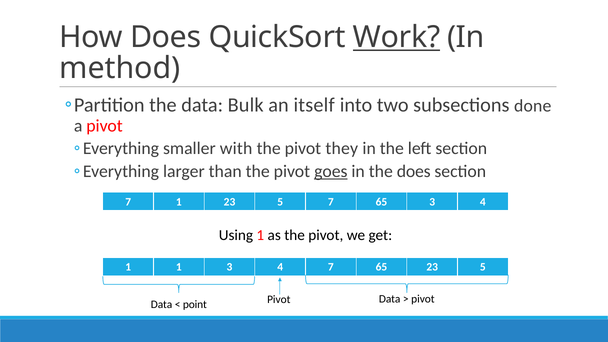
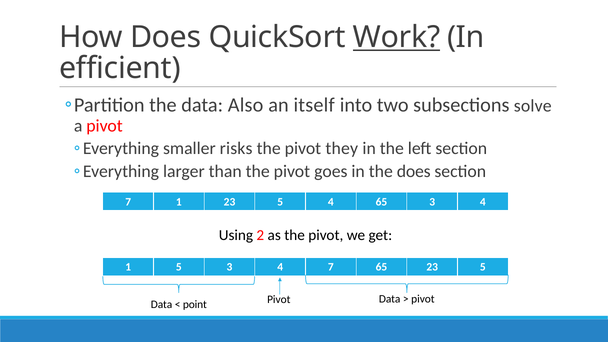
method: method -> efficient (120, 68)
Bulk: Bulk -> Also (246, 105)
done: done -> solve (533, 106)
with: with -> risks (236, 149)
goes underline: present -> none (331, 172)
5 7: 7 -> 4 (331, 202)
Using 1: 1 -> 2 (260, 235)
1 1: 1 -> 5 (179, 267)
